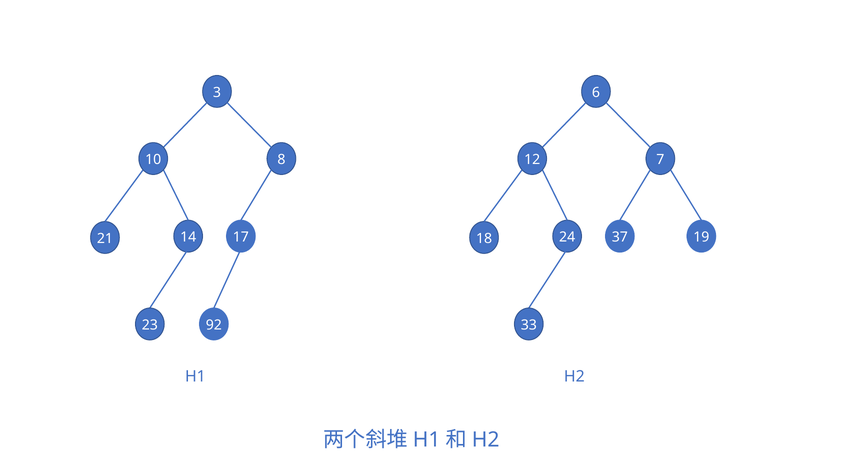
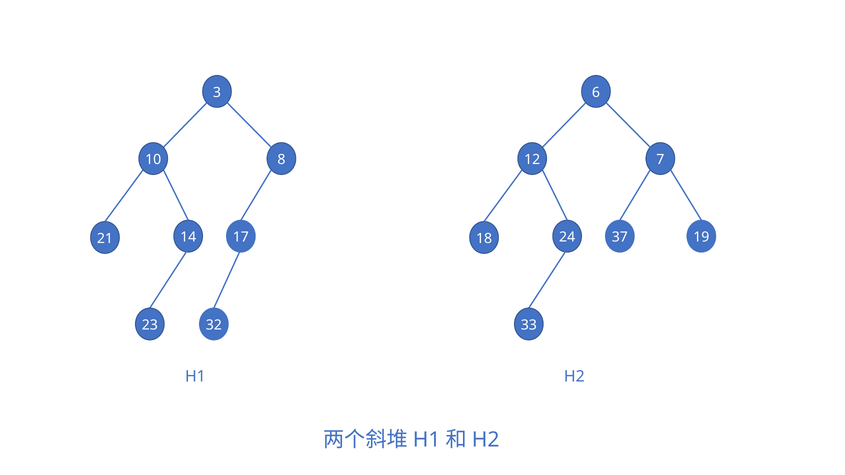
92: 92 -> 32 (214, 325)
